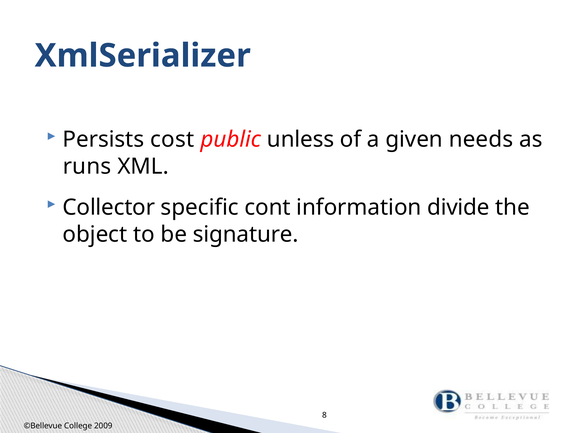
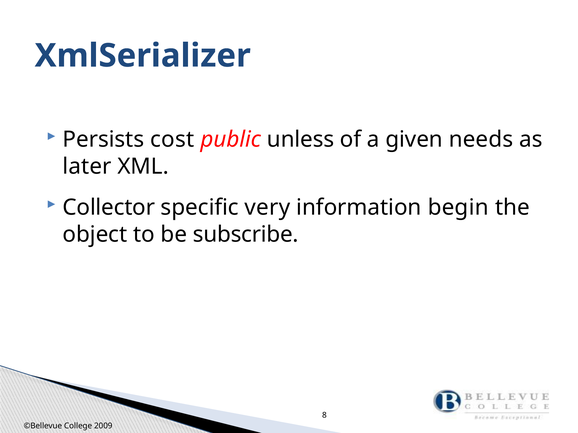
runs: runs -> later (87, 167)
cont: cont -> very (267, 208)
divide: divide -> begin (458, 208)
signature: signature -> subscribe (246, 235)
